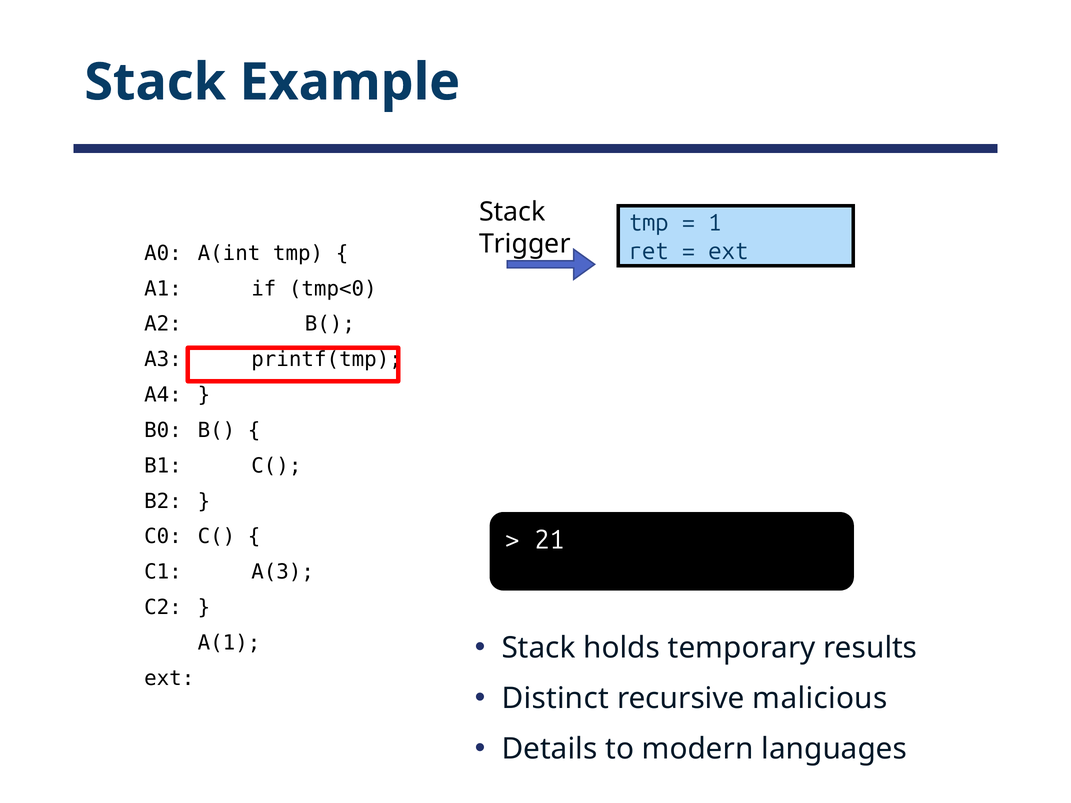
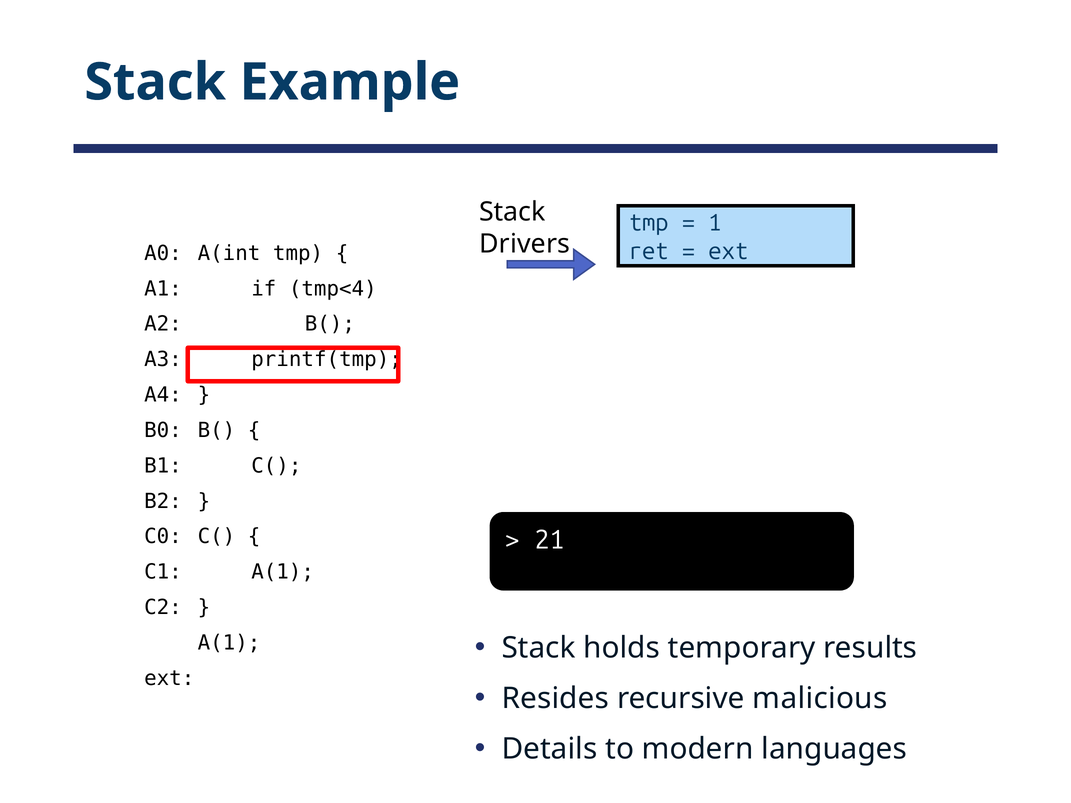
Trigger: Trigger -> Drivers (525, 244)
tmp<0: tmp<0 -> tmp<4 (333, 289)
C1 A(3: A(3 -> A(1 (283, 572)
Distinct: Distinct -> Resides (555, 699)
